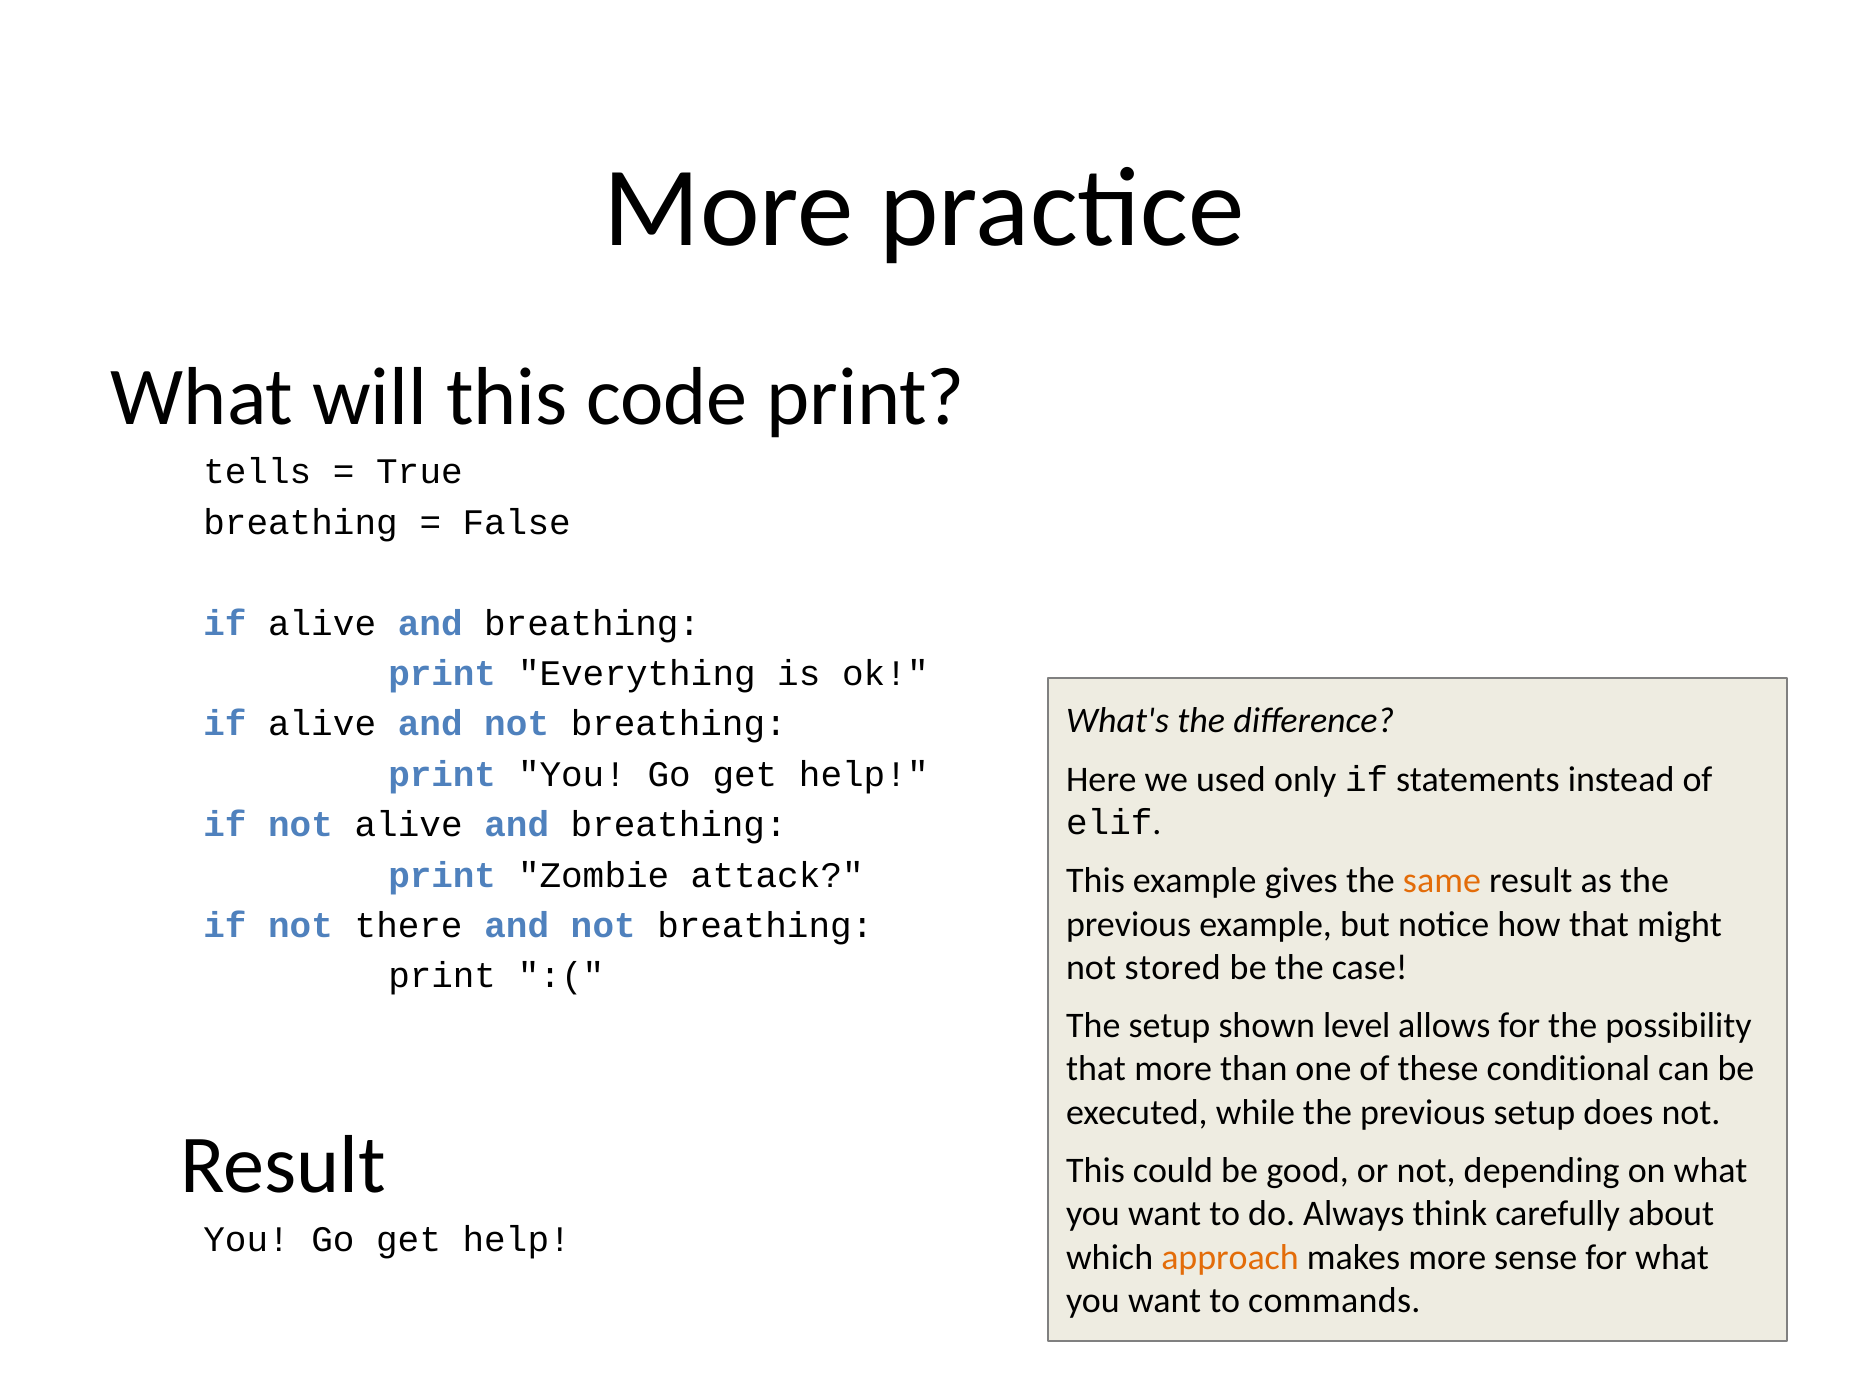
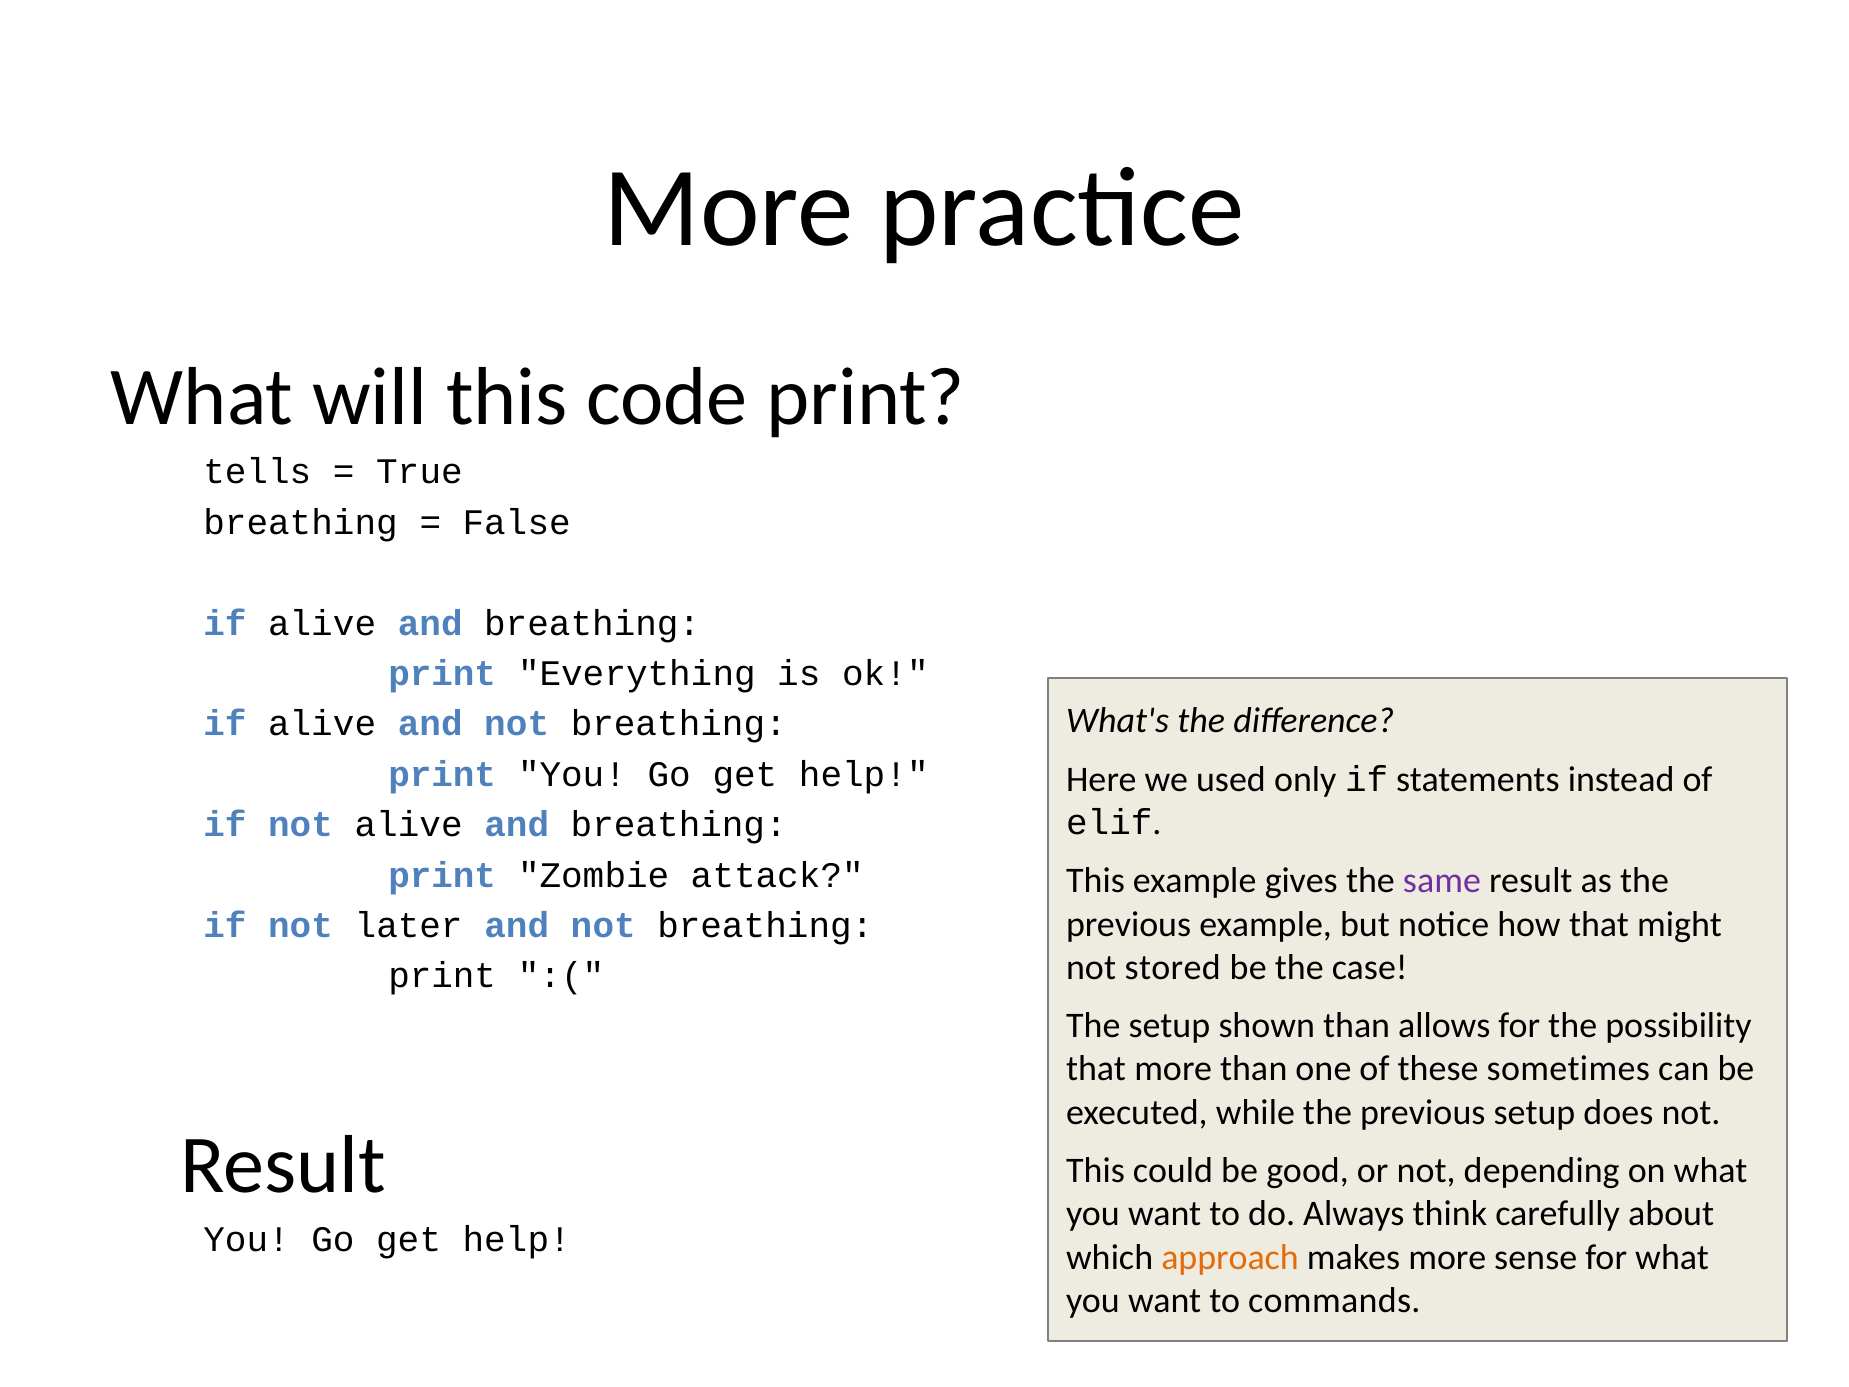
same colour: orange -> purple (1442, 881)
there: there -> later (409, 925)
shown level: level -> than (1357, 1026)
conditional: conditional -> sometimes (1568, 1069)
